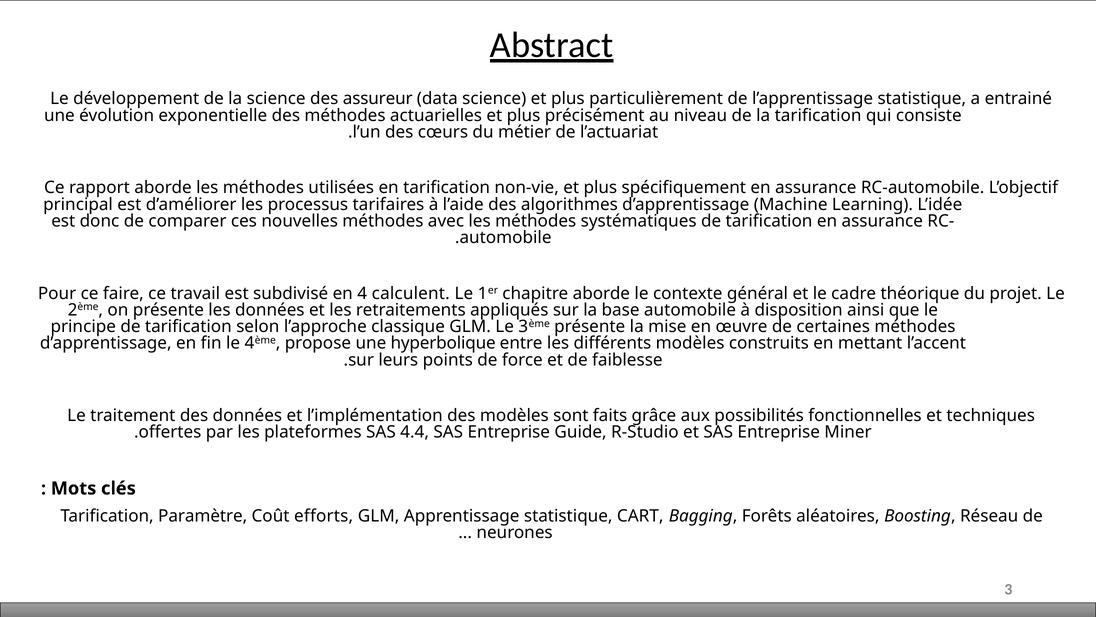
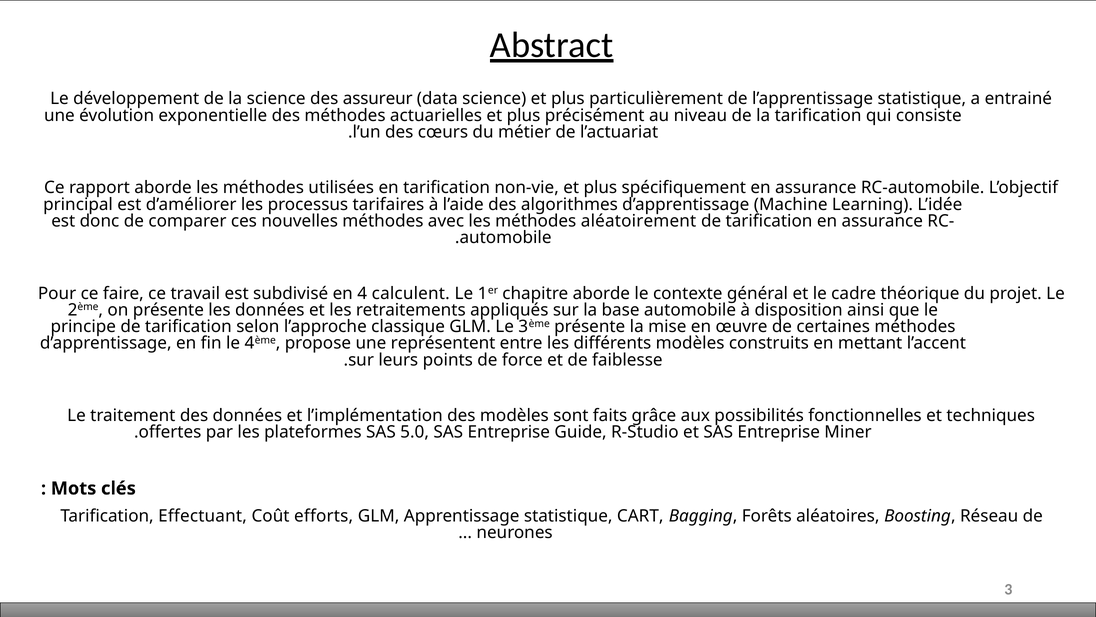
systématiques: systématiques -> aléatoirement (639, 221)
hyperbolique: hyperbolique -> représentent (443, 343)
4.4: 4.4 -> 5.0 (415, 432)
Paramètre: Paramètre -> Effectuant (203, 516)
